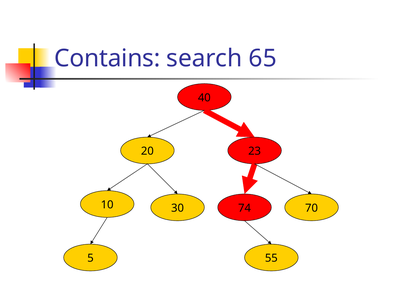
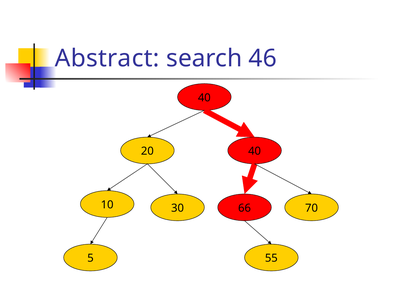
Contains: Contains -> Abstract (107, 59)
65: 65 -> 46 (263, 59)
20 23: 23 -> 40 (255, 152)
74: 74 -> 66 (245, 208)
